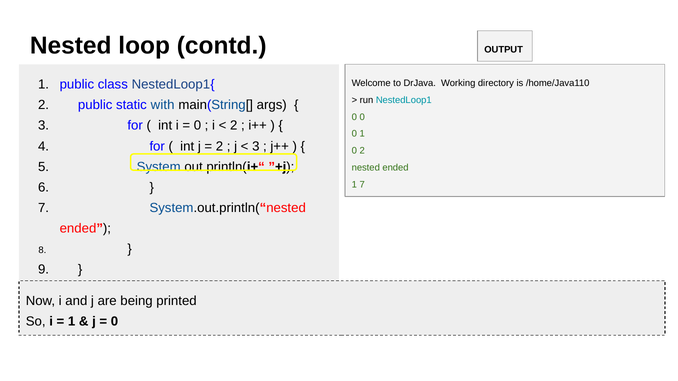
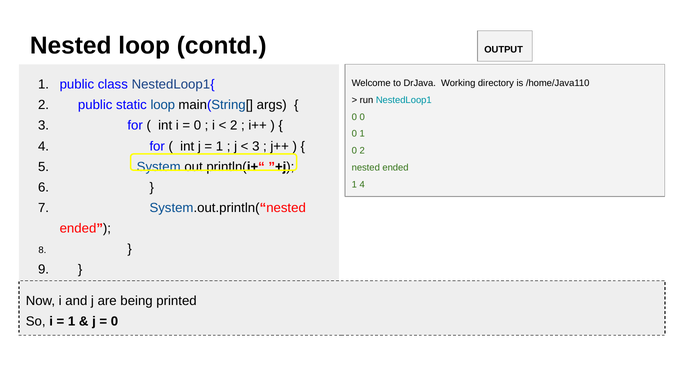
static with: with -> loop (163, 105)
2: 2 -> 1 (220, 146)
1 7: 7 -> 4 (362, 185)
